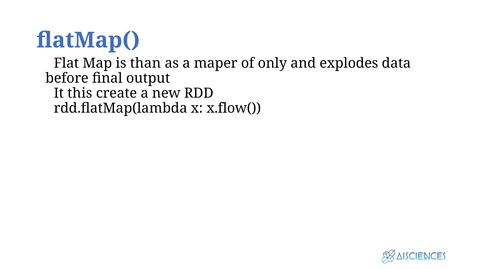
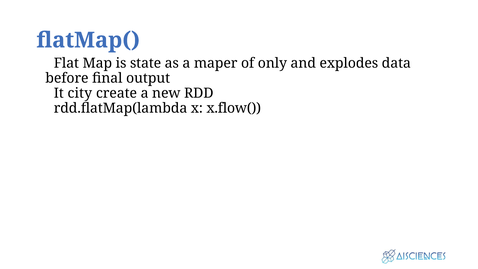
than: than -> state (146, 63)
this: this -> city (80, 93)
